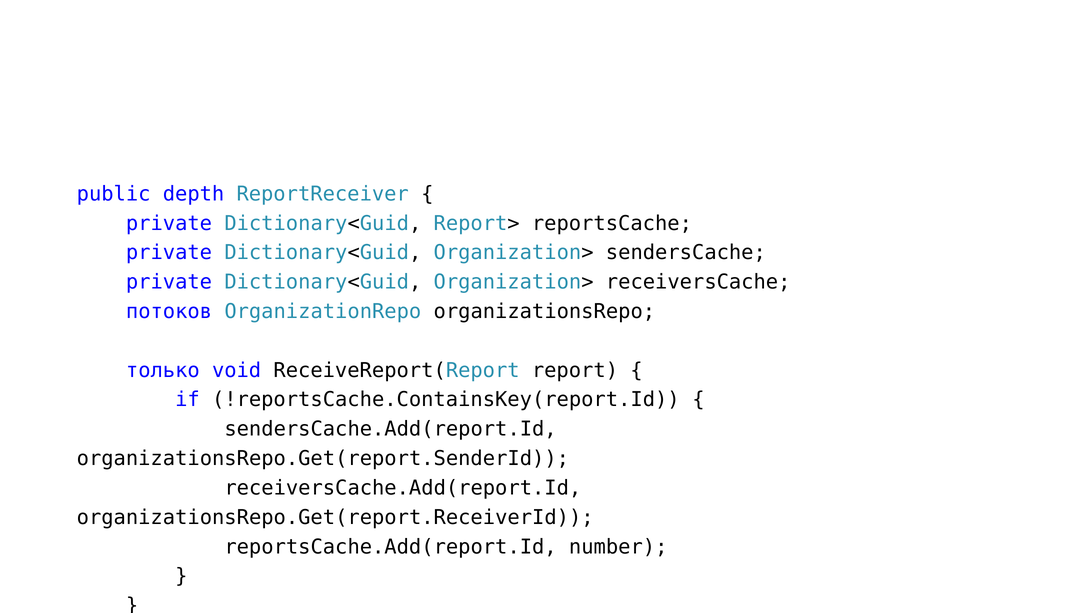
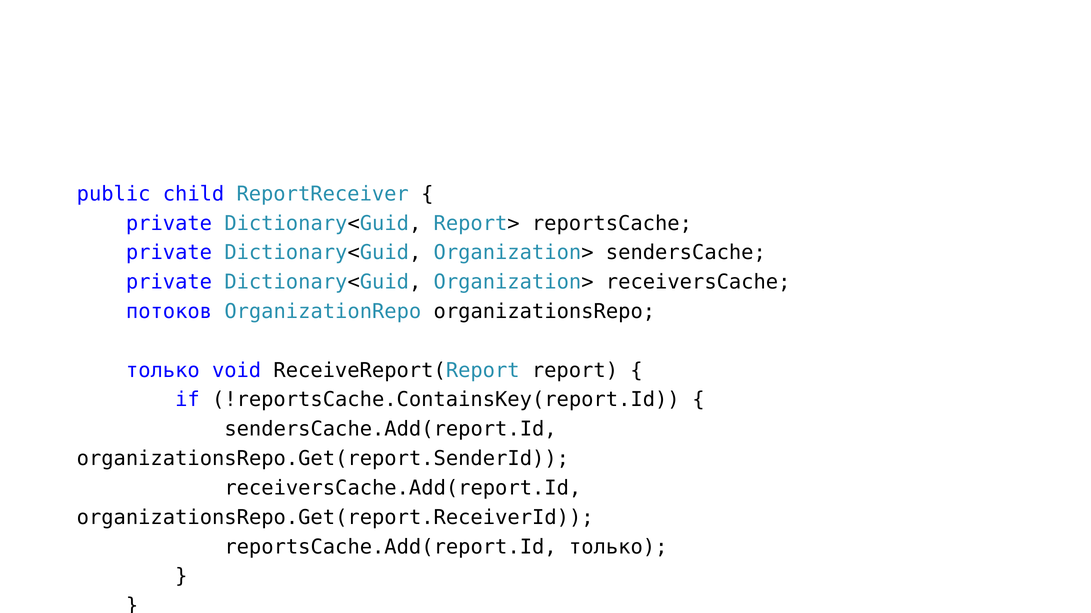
depth: depth -> child (194, 194)
reportsCache.Add(report.Id number: number -> только (618, 547)
